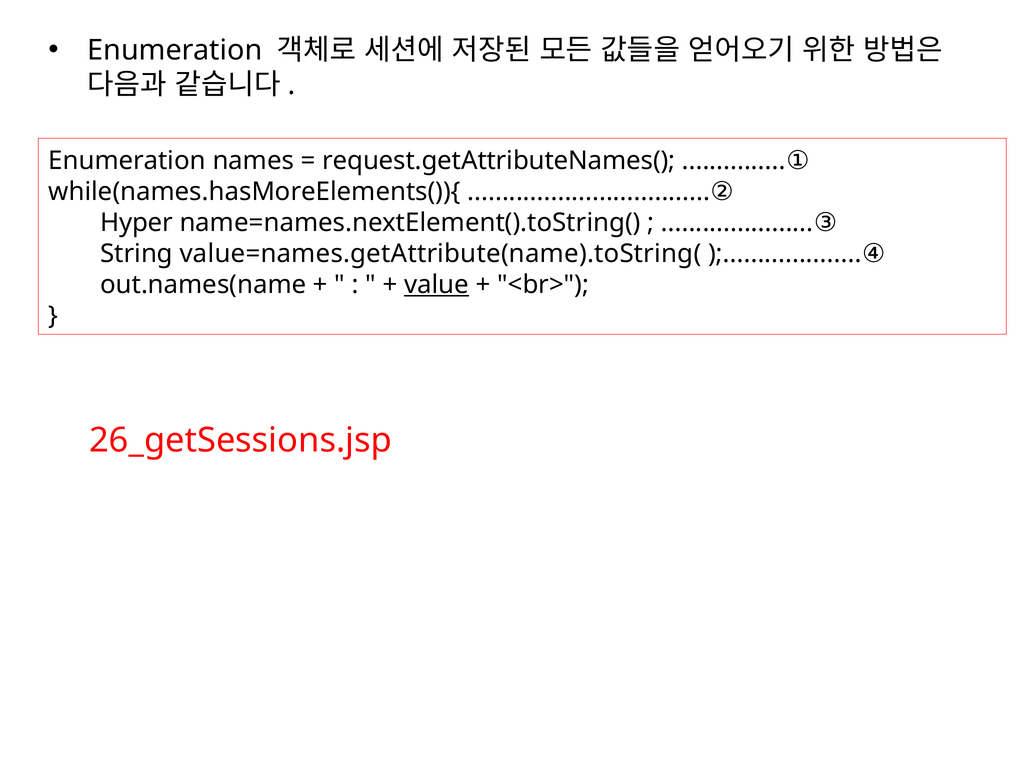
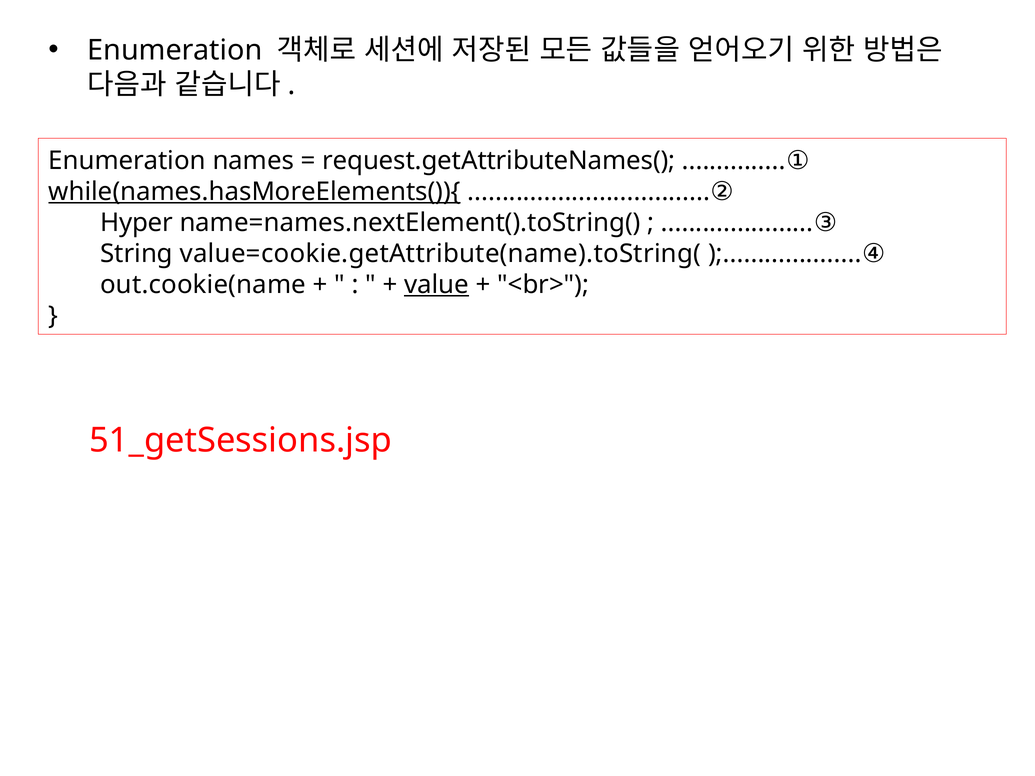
while(names.hasMoreElements()){ underline: none -> present (255, 192)
value=names.getAttribute(name).toString(: value=names.getAttribute(name).toString( -> value=cookie.getAttribute(name).toString( (440, 254)
out.names(name: out.names(name -> out.cookie(name (203, 285)
26_getSessions.jsp: 26_getSessions.jsp -> 51_getSessions.jsp (241, 441)
